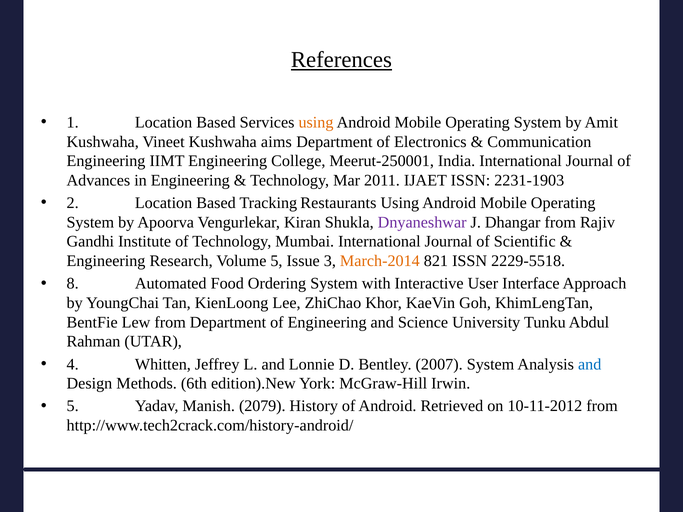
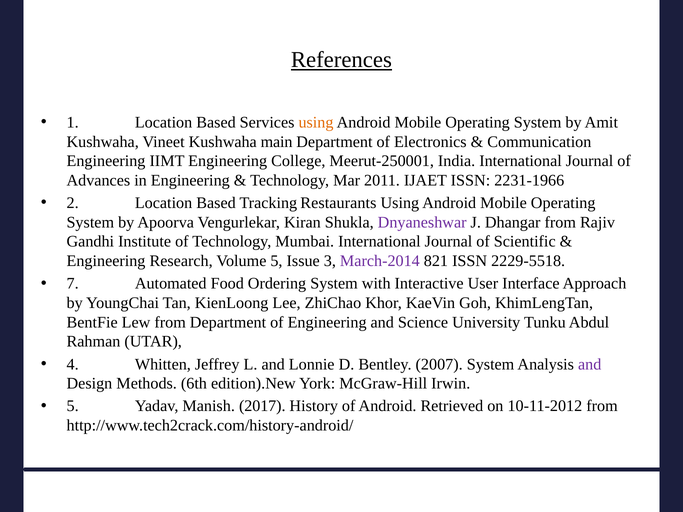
aims: aims -> main (277, 142)
2231-1903: 2231-1903 -> 2231-1966 (529, 180)
March-2014 colour: orange -> purple (380, 261)
8: 8 -> 7 (73, 284)
and colour: blue -> purple (590, 364)
2079: 2079 -> 2017 (262, 406)
